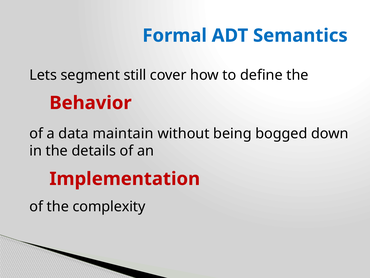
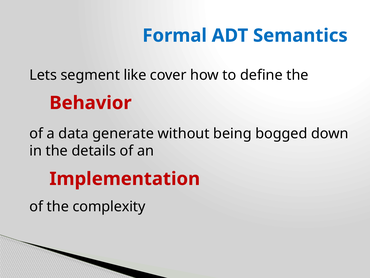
still: still -> like (135, 75)
maintain: maintain -> generate (123, 133)
